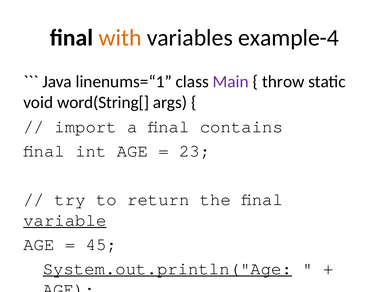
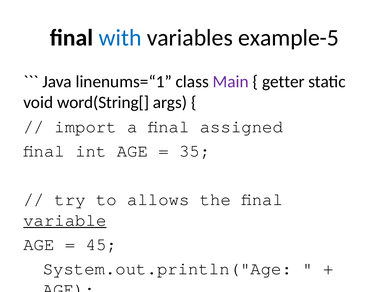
with colour: orange -> blue (120, 38)
example-4: example-4 -> example-5 (289, 38)
throw: throw -> getter (283, 82)
contains: contains -> assigned (241, 127)
23: 23 -> 35 (195, 151)
return: return -> allows (158, 199)
System.out.println("Age underline: present -> none (167, 268)
